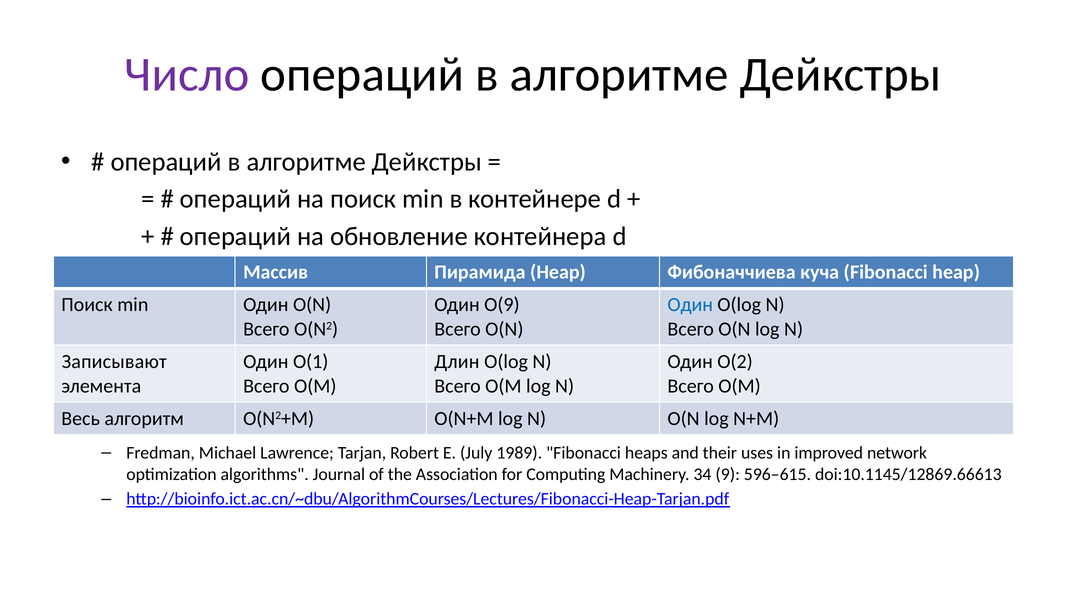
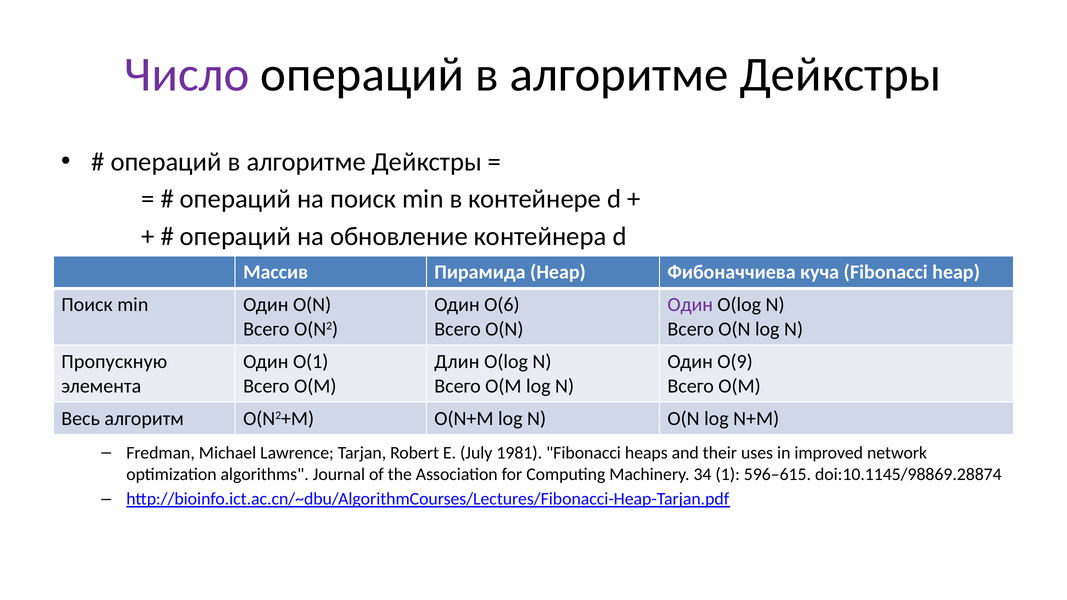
О(9: О(9 -> О(6 (502, 305)
Один colour: blue -> purple (690, 305)
Записывают: Записывают -> Пропускную (114, 362)
O(2: O(2 -> O(9 (735, 362)
1989: 1989 -> 1981 (519, 453)
9: 9 -> 1 (728, 474)
doi:10.1145/12869.66613: doi:10.1145/12869.66613 -> doi:10.1145/98869.28874 (908, 474)
